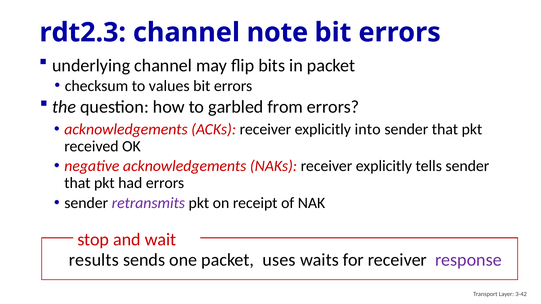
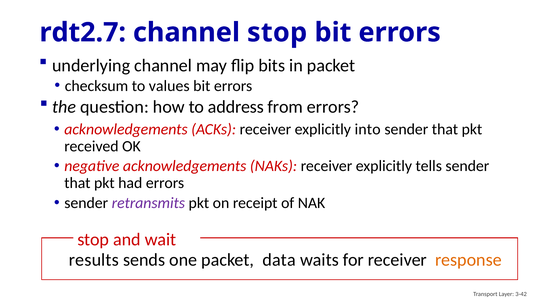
rdt2.3: rdt2.3 -> rdt2.7 (83, 33)
channel note: note -> stop (277, 33)
garbled: garbled -> address (236, 107)
uses: uses -> data (279, 260)
response colour: purple -> orange (468, 260)
